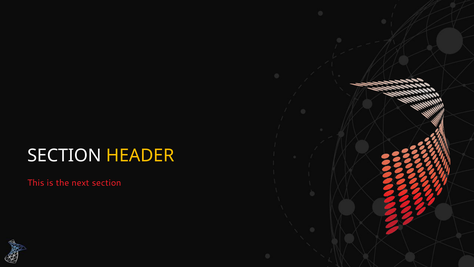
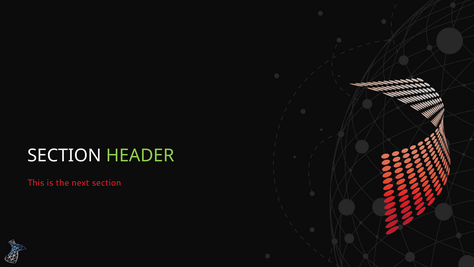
HEADER colour: yellow -> light green (140, 156)
